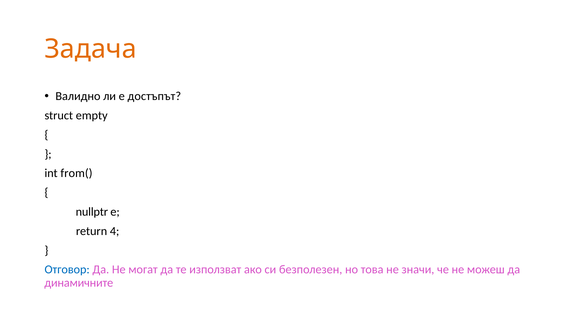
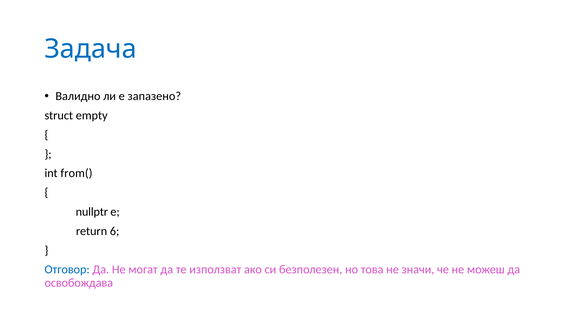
Задача colour: orange -> blue (91, 49)
достъпът: достъпът -> запазено (154, 96)
4: 4 -> 6 (115, 231)
динамичните: динамичните -> освобождава (79, 282)
